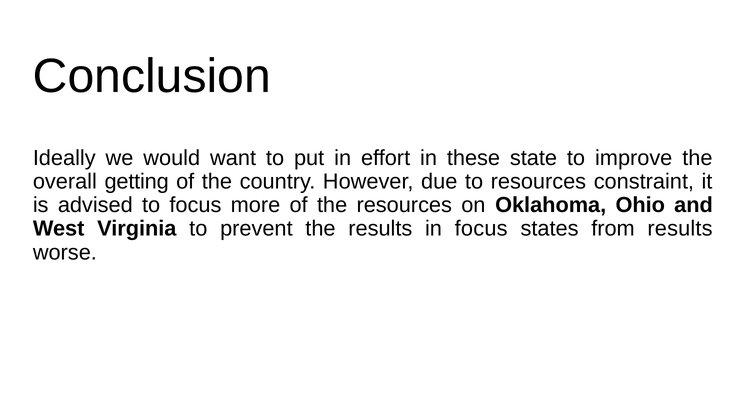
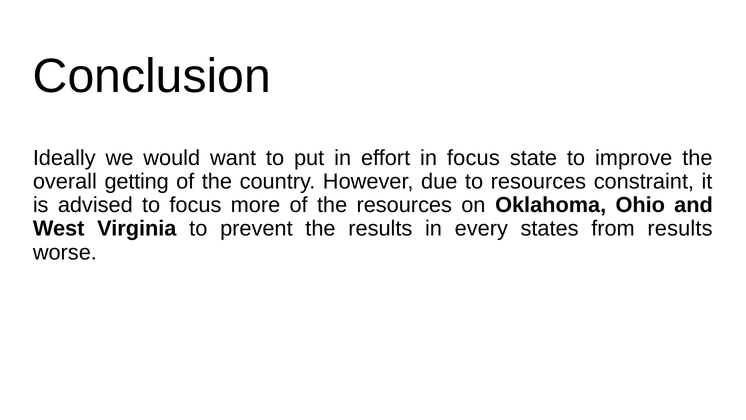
in these: these -> focus (473, 158)
in focus: focus -> every (481, 229)
